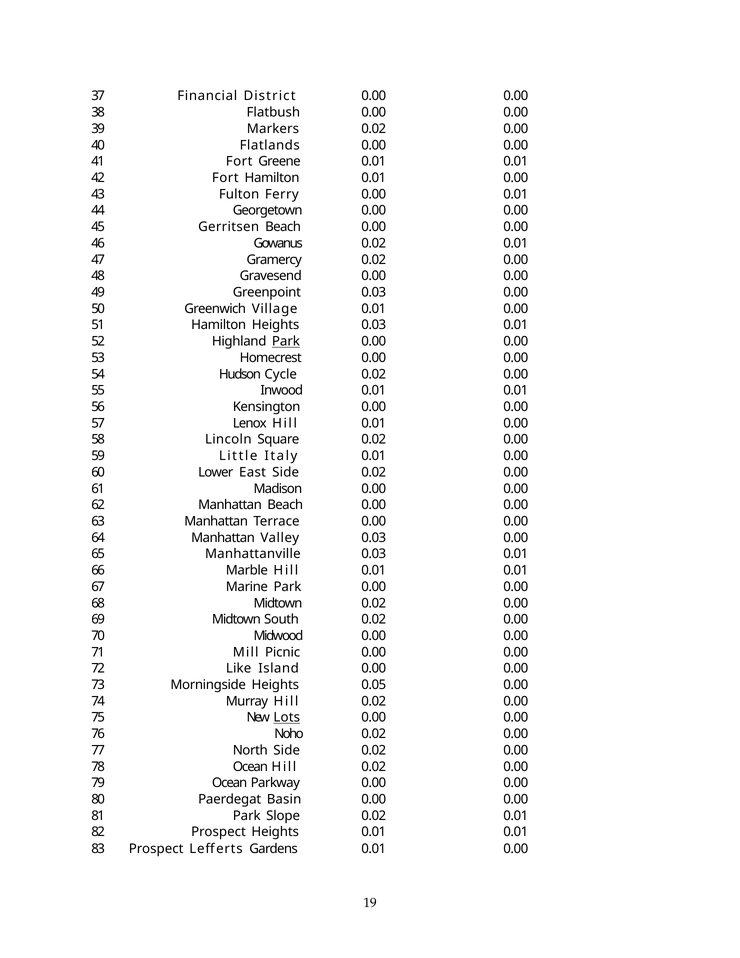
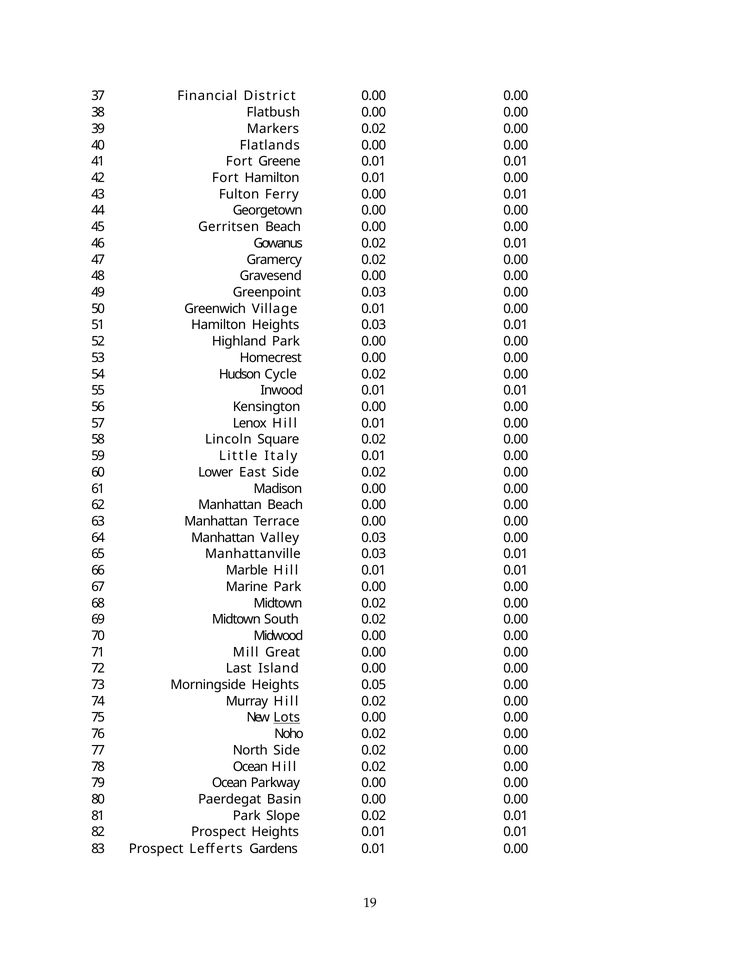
Park underline: present -> none (286, 341)
Picnic: Picnic -> Great (283, 652)
Like: Like -> Last (239, 668)
